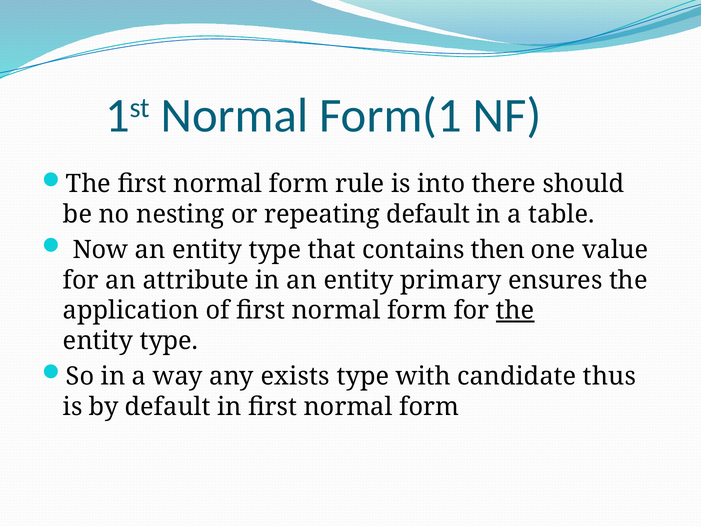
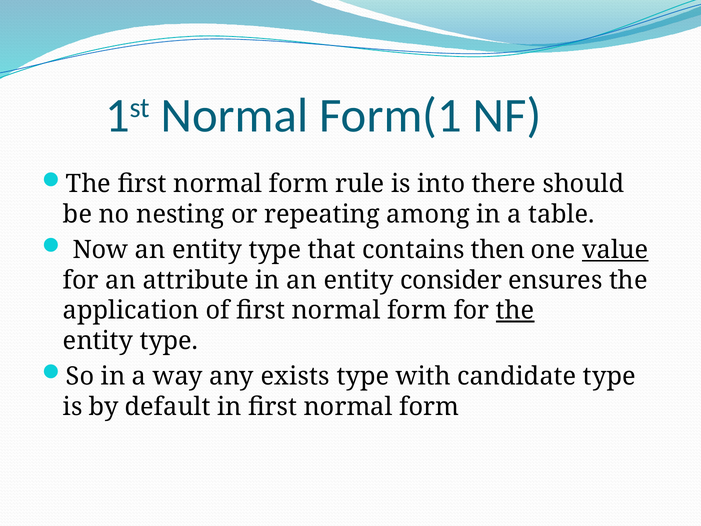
repeating default: default -> among (428, 214)
value underline: none -> present (615, 250)
primary: primary -> consider (451, 280)
candidate thus: thus -> type (610, 376)
